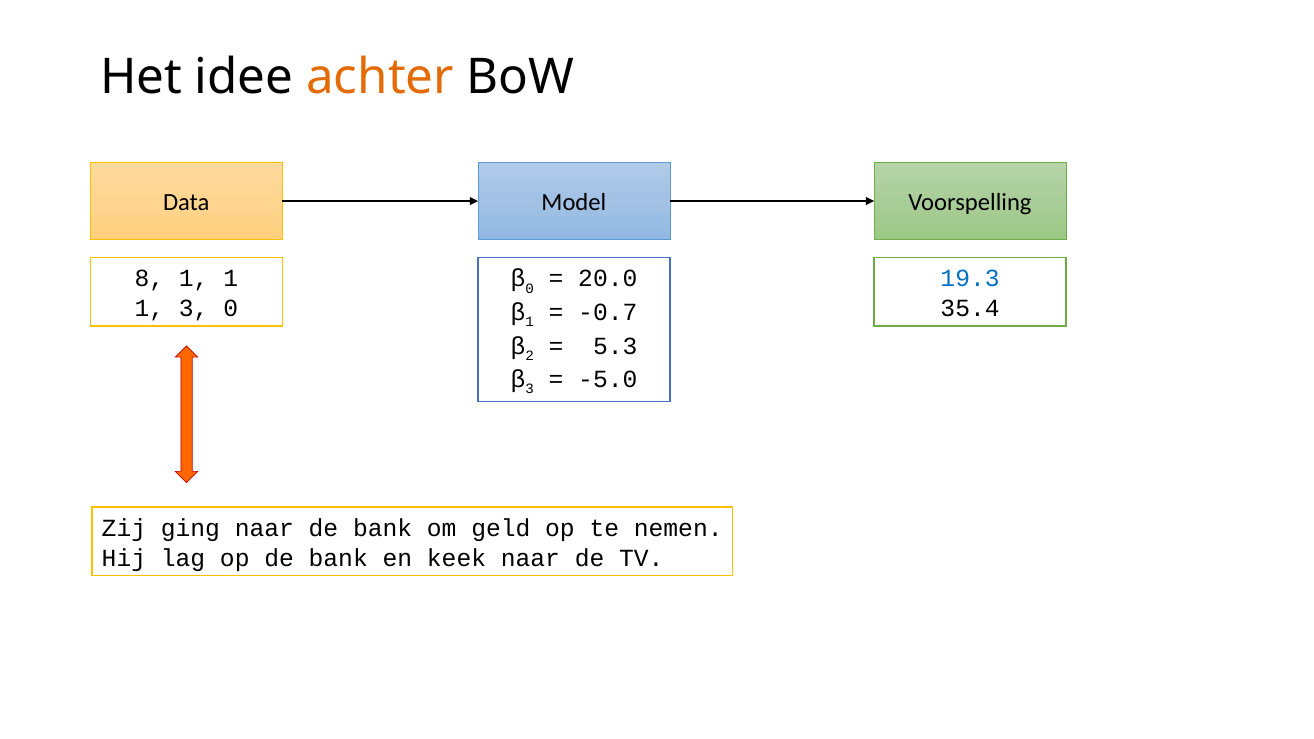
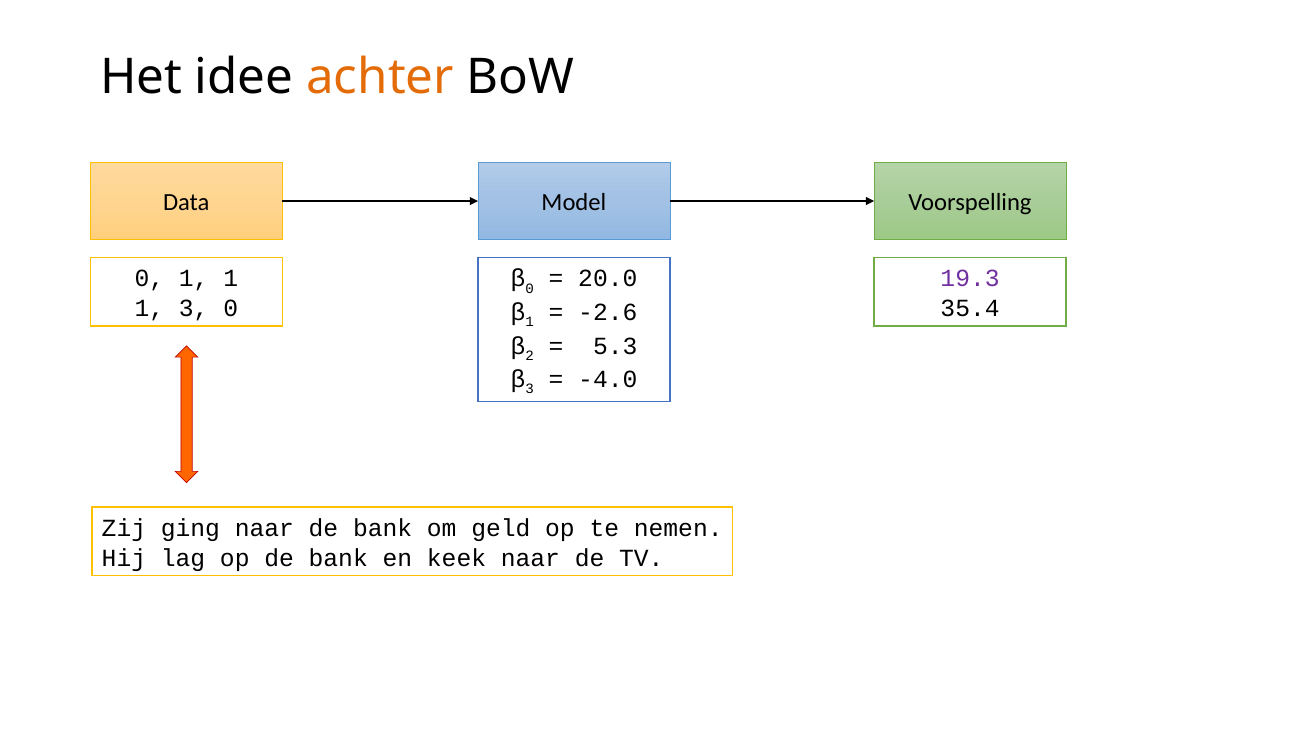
8: 8 -> 0 (149, 279)
19.3 colour: blue -> purple (970, 279)
-0.7: -0.7 -> -2.6 (608, 312)
-5.0: -5.0 -> -4.0 (608, 380)
